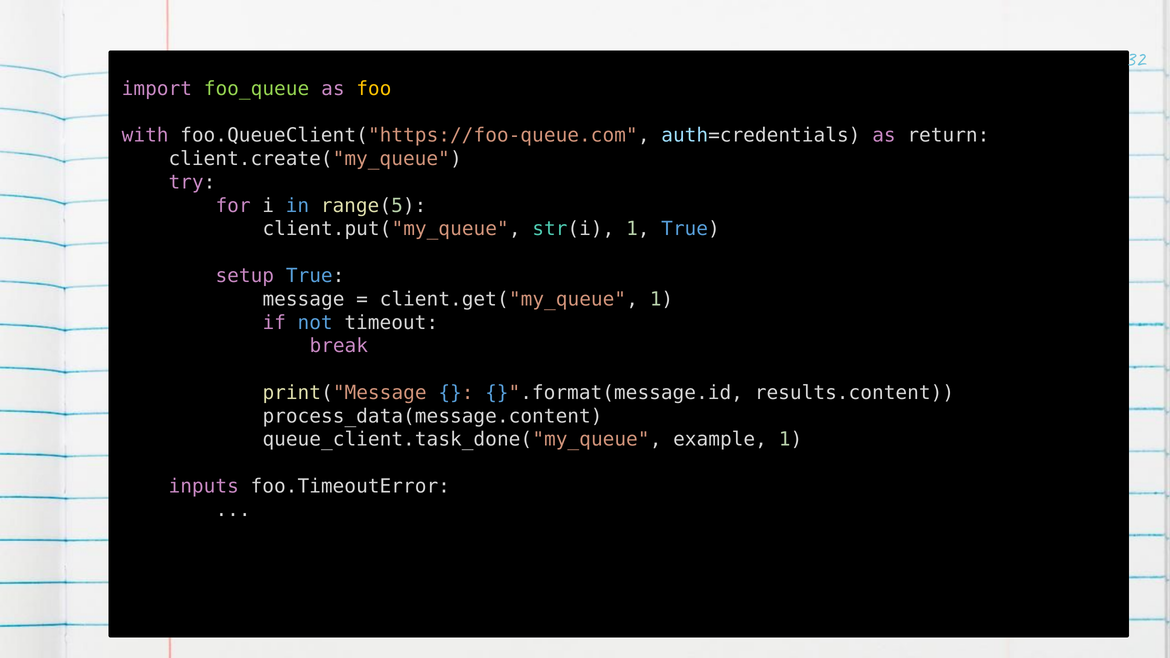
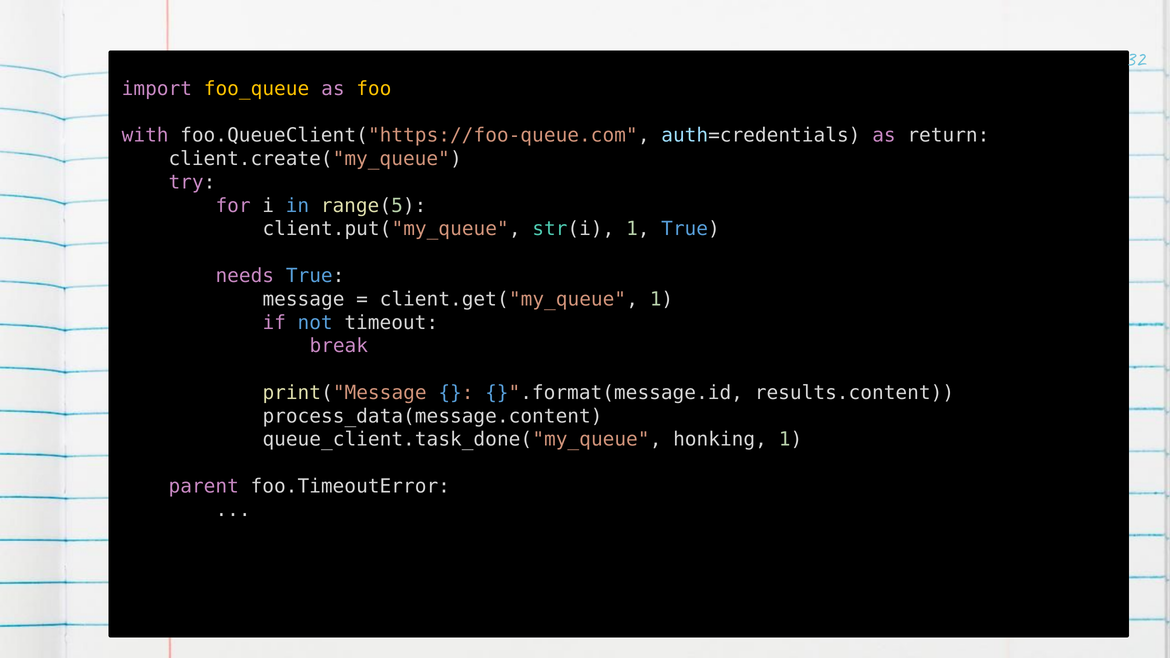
foo_queue colour: light green -> yellow (257, 89)
setup: setup -> needs (245, 276)
example: example -> honking (720, 440)
inputs: inputs -> parent (204, 486)
